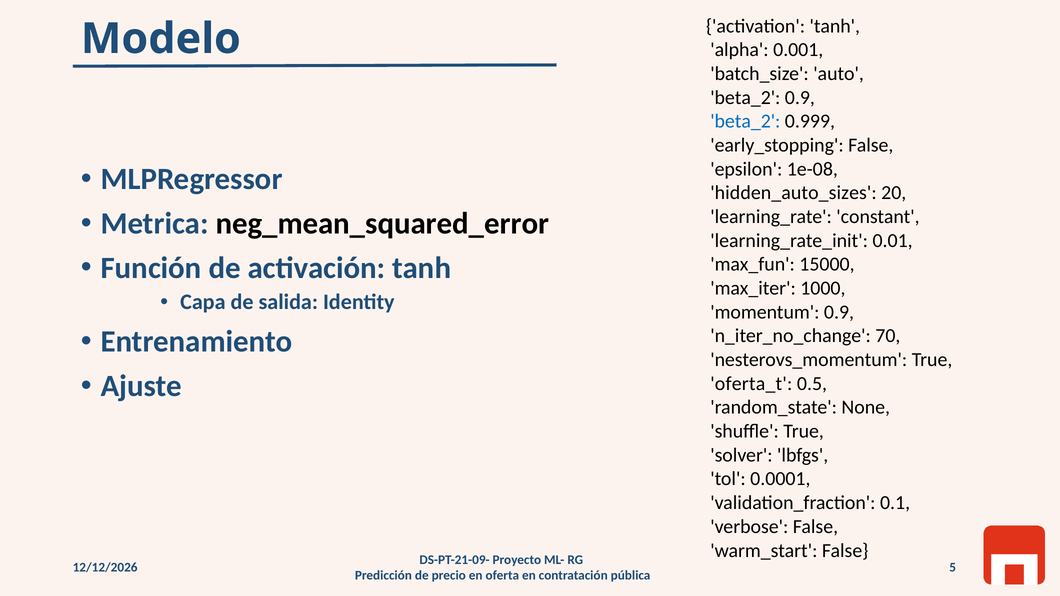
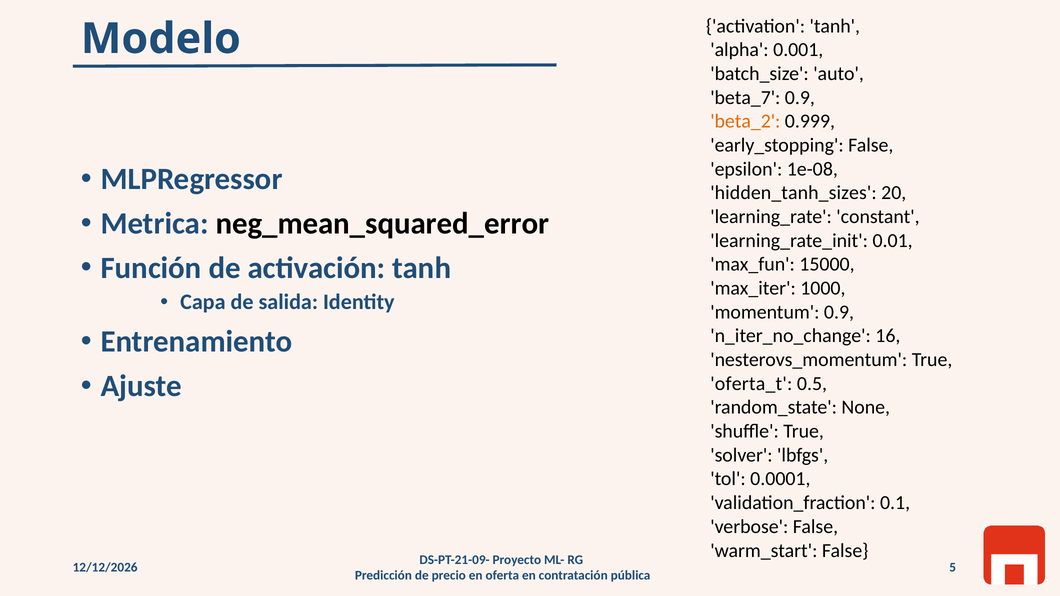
beta_2: beta_2 -> beta_7 (745, 98)
beta_2 colour: blue -> orange (745, 121)
hidden_auto_sizes: hidden_auto_sizes -> hidden_tanh_sizes (793, 193)
70: 70 -> 16 (888, 336)
